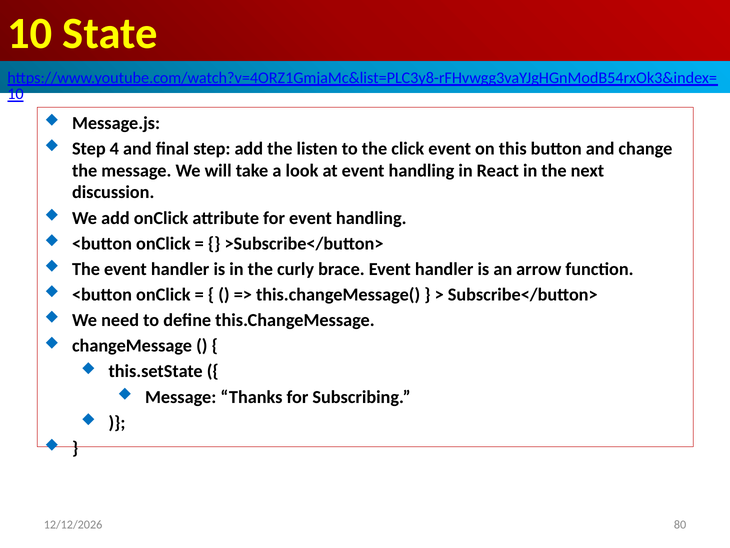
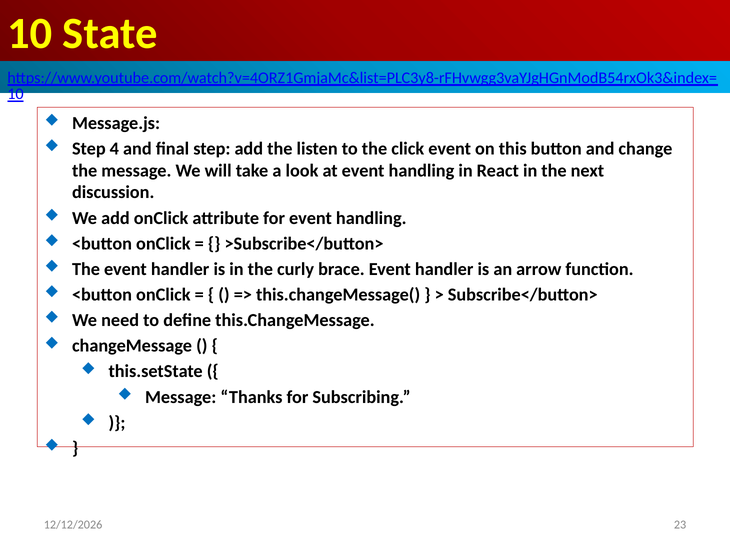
80: 80 -> 23 (680, 524)
